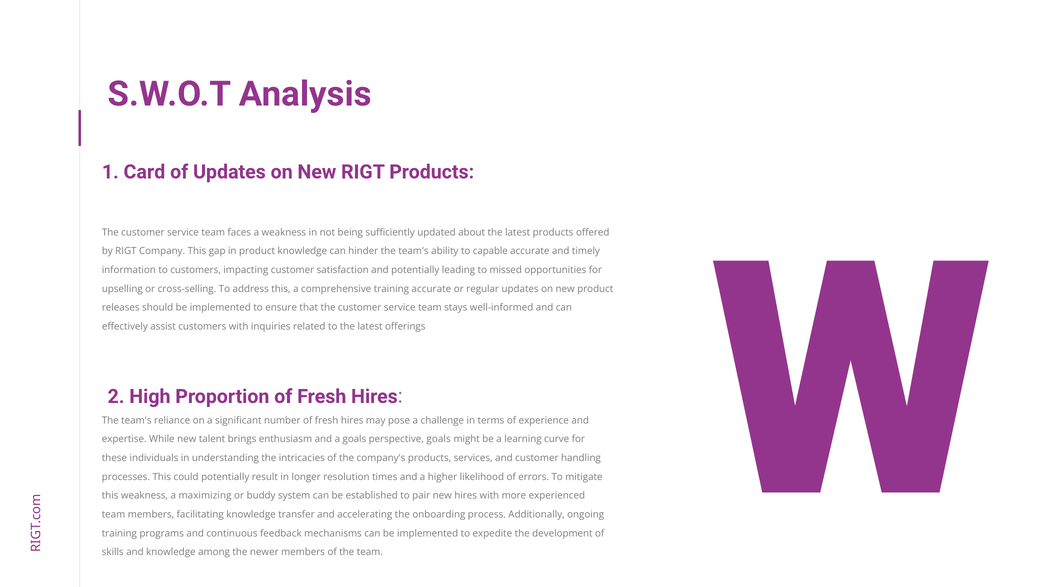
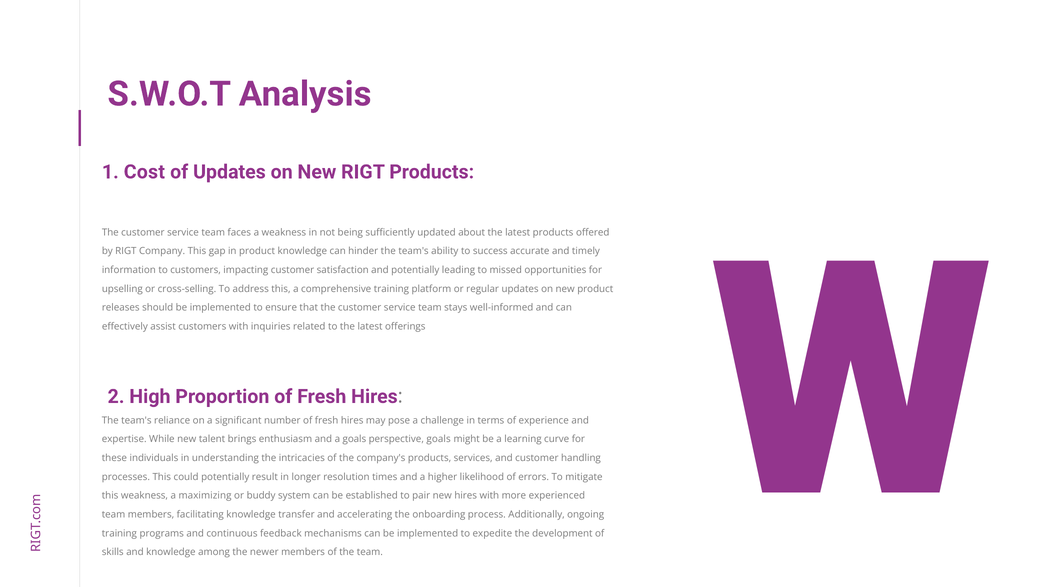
Card: Card -> Cost (144, 172)
capable: capable -> success (490, 251)
training accurate: accurate -> platform (431, 289)
